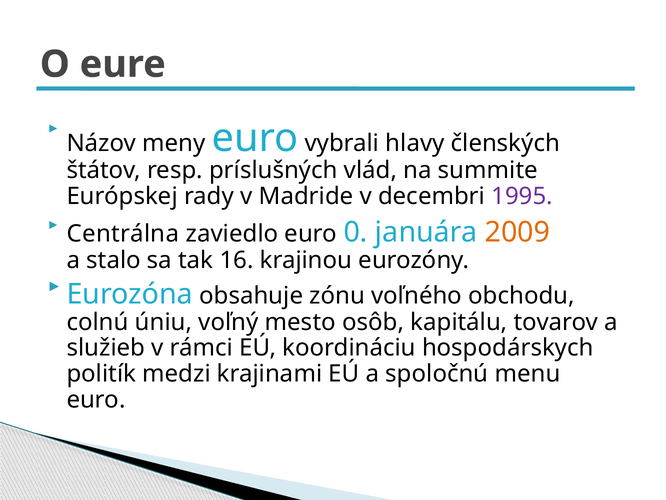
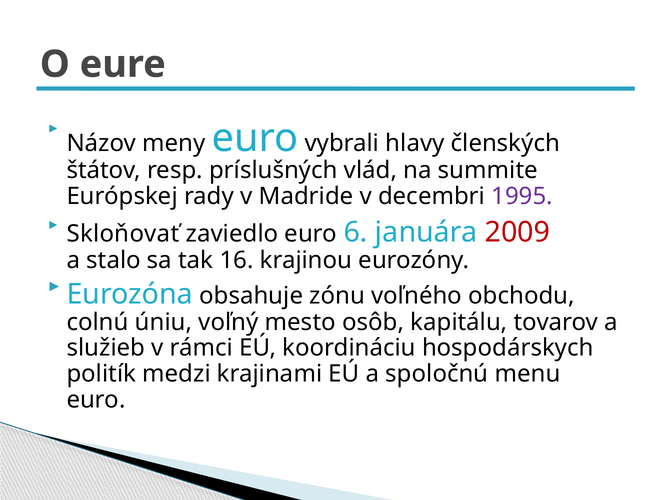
Centrálna: Centrálna -> Skloňovať (123, 233)
0: 0 -> 6 (356, 232)
2009 colour: orange -> red (517, 232)
